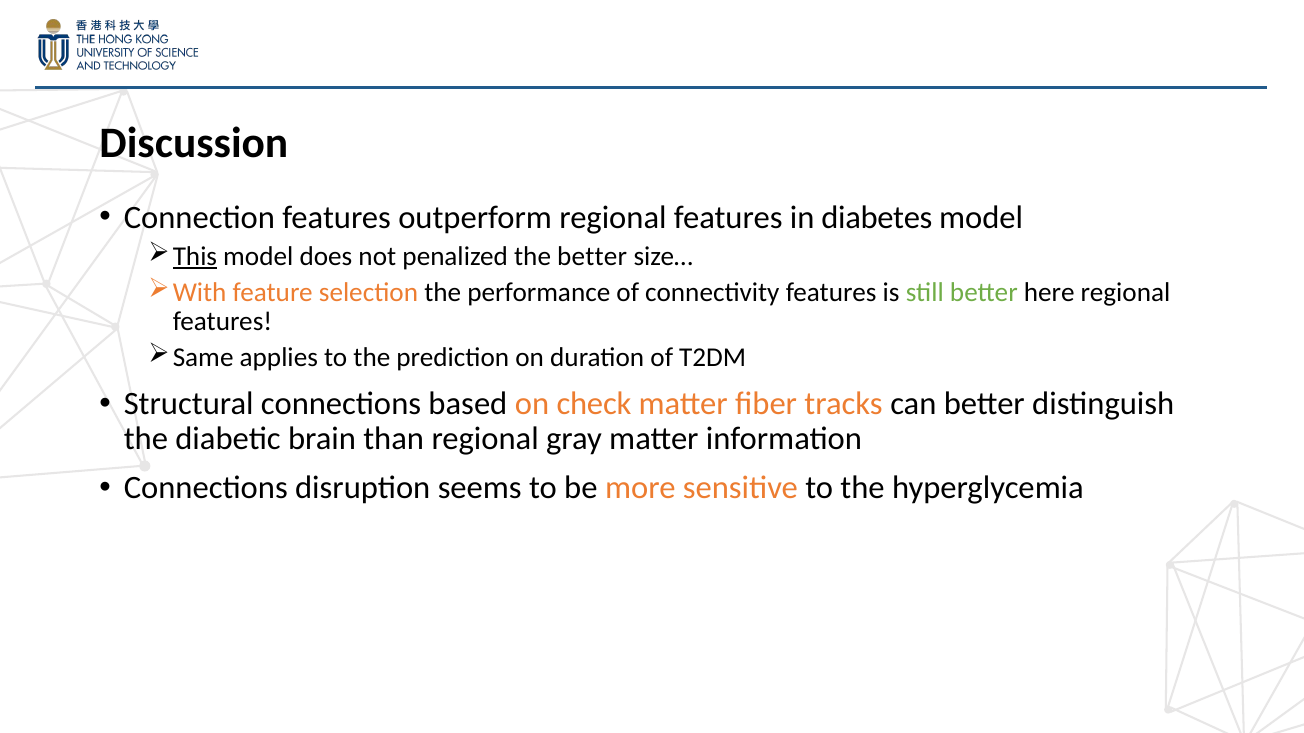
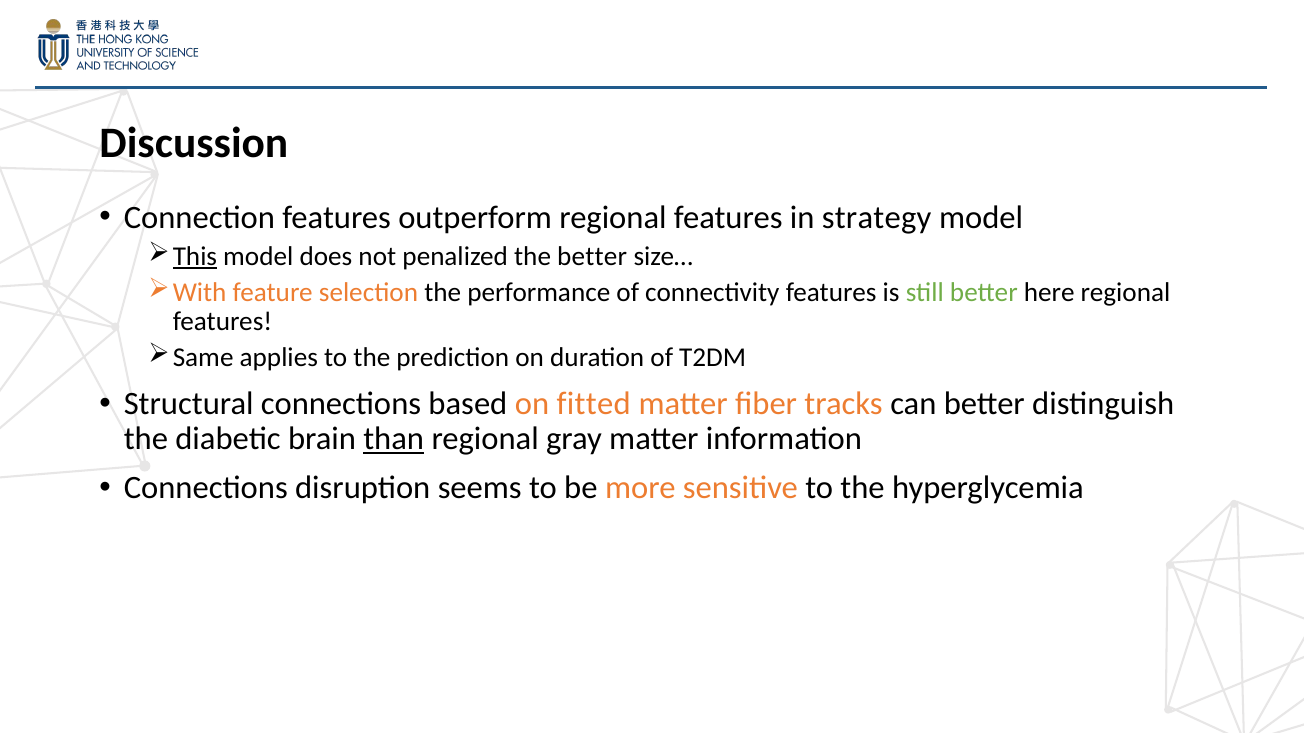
diabetes: diabetes -> strategy (877, 218)
check: check -> fitted (594, 404)
than underline: none -> present (394, 439)
